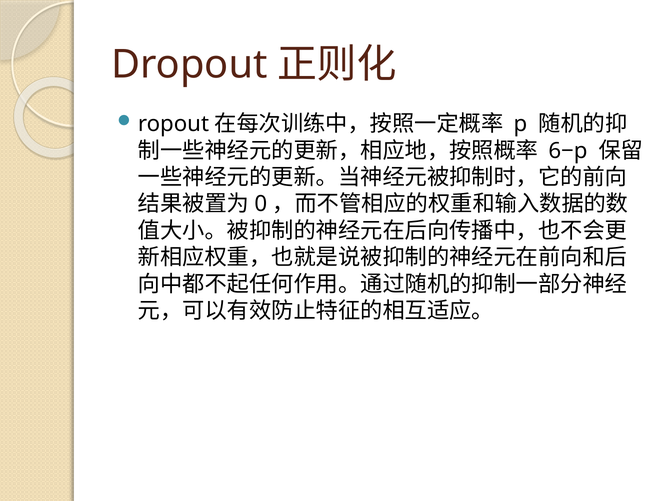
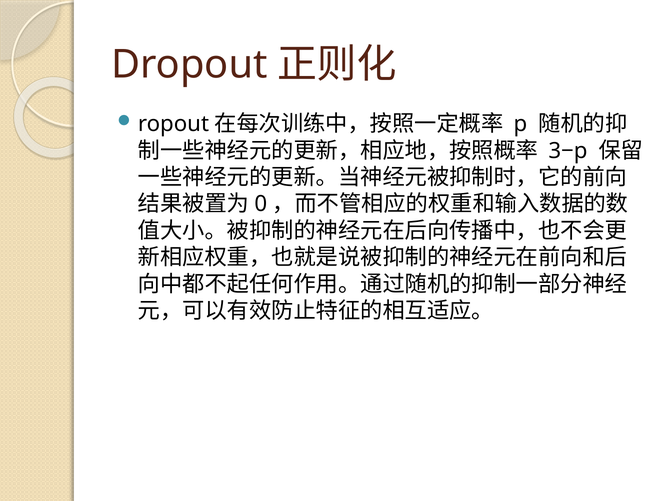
6−p: 6−p -> 3−p (568, 150)
